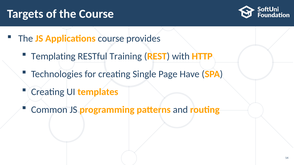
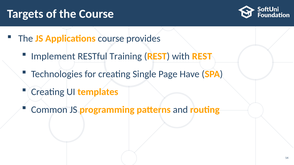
Templating: Templating -> Implement (53, 56)
with HTTP: HTTP -> REST (202, 56)
